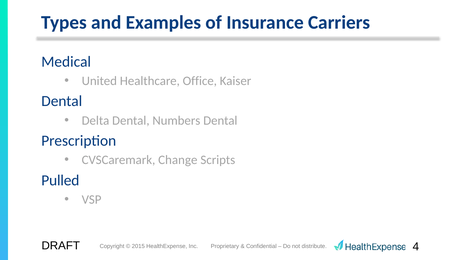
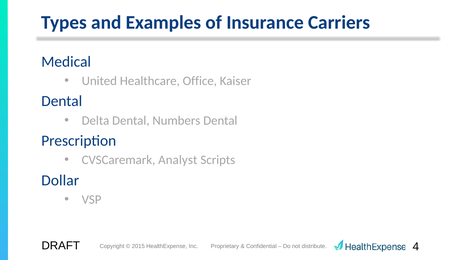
Change: Change -> Analyst (178, 160)
Pulled: Pulled -> Dollar (60, 180)
